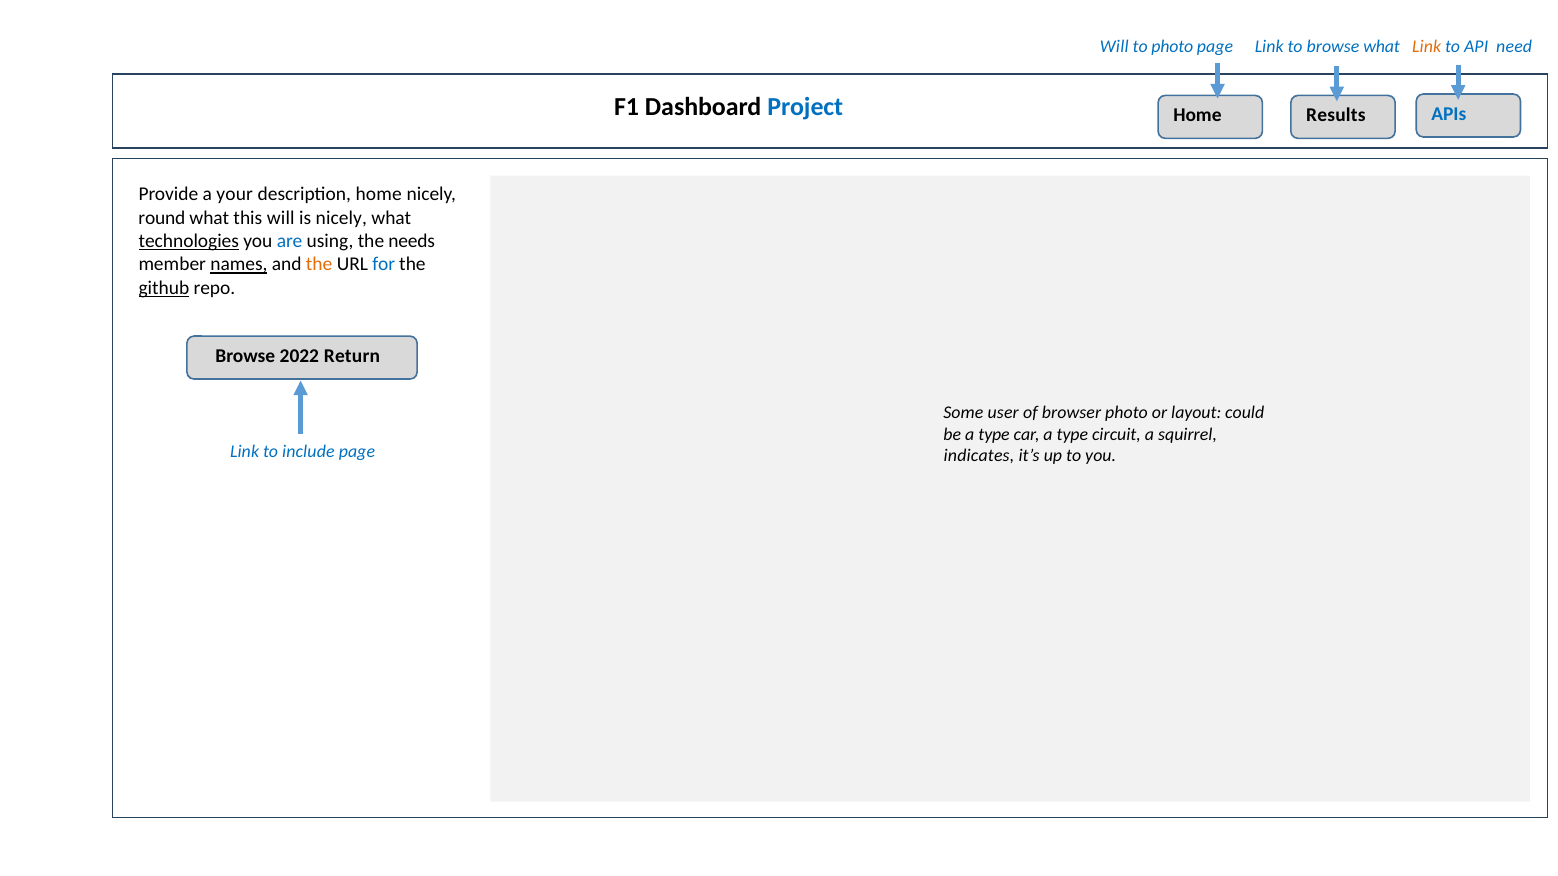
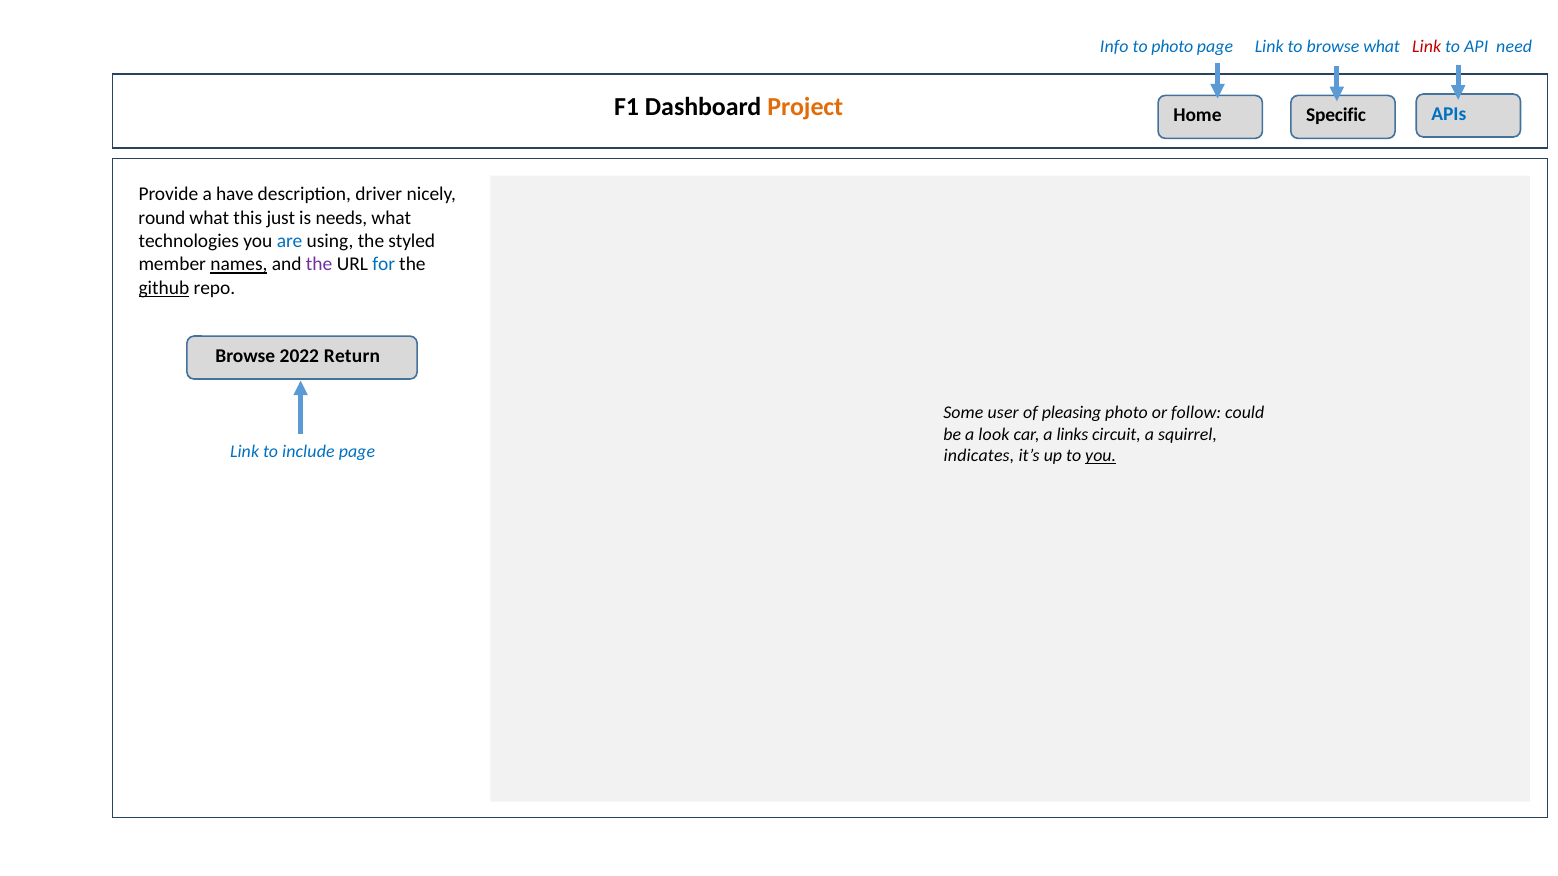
Will: Will -> Info (1114, 46)
Link colour: orange -> red (1427, 46)
Project colour: blue -> orange (805, 107)
Results: Results -> Specific (1336, 116)
your: your -> have (235, 195)
description home: home -> driver (379, 195)
this will: will -> just (281, 218)
is nicely: nicely -> needs (341, 218)
technologies underline: present -> none (189, 241)
needs: needs -> styled (412, 241)
the colour: orange -> purple (319, 265)
browser: browser -> pleasing (1072, 413)
layout: layout -> follow (1196, 413)
be a type: type -> look (994, 435)
car a type: type -> links (1072, 435)
you underline: none -> present (1101, 456)
